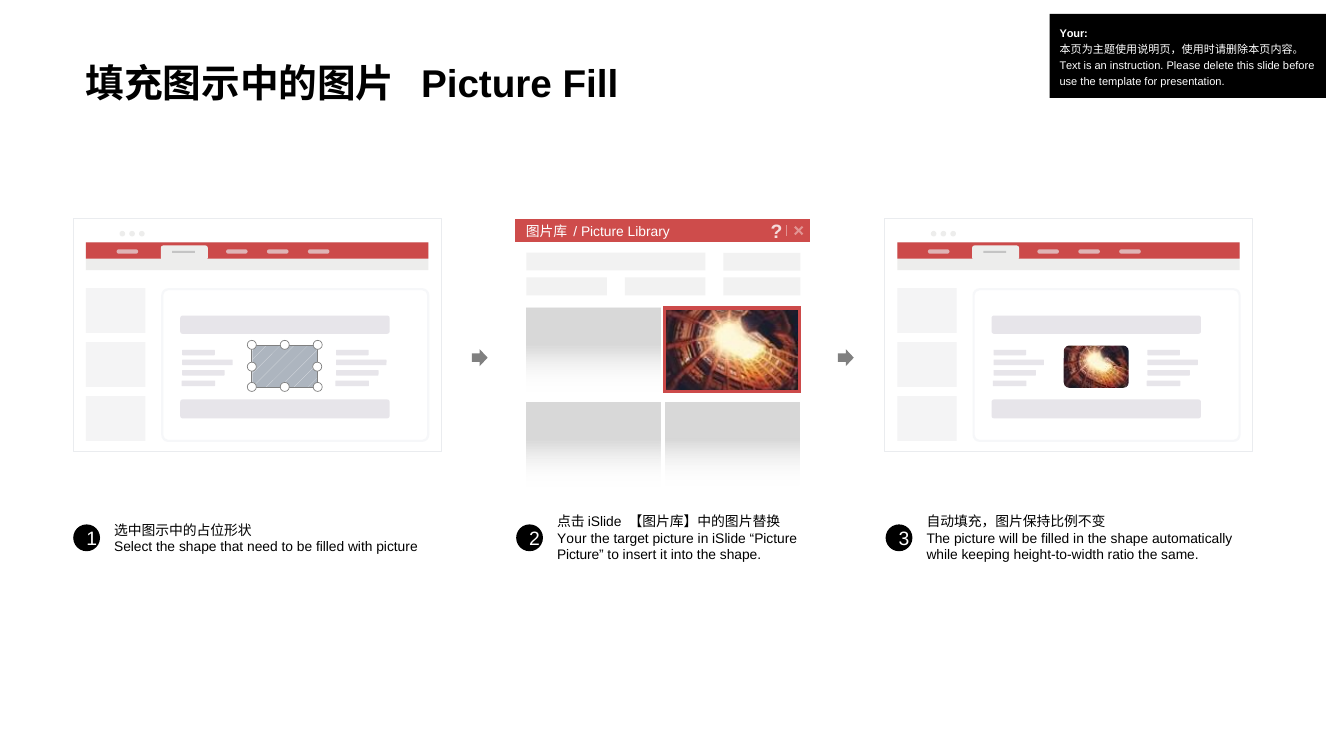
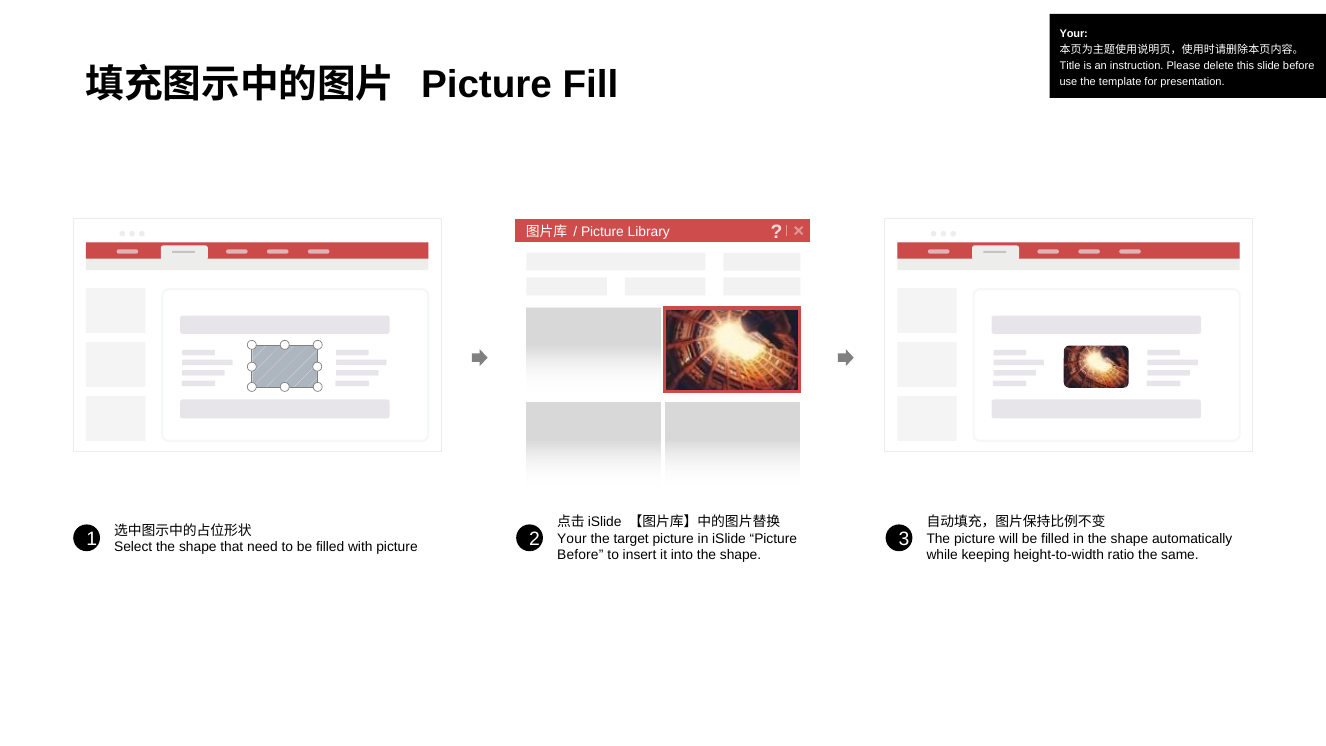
Text: Text -> Title (1070, 66)
Picture: Picture -> Before (580, 555)
